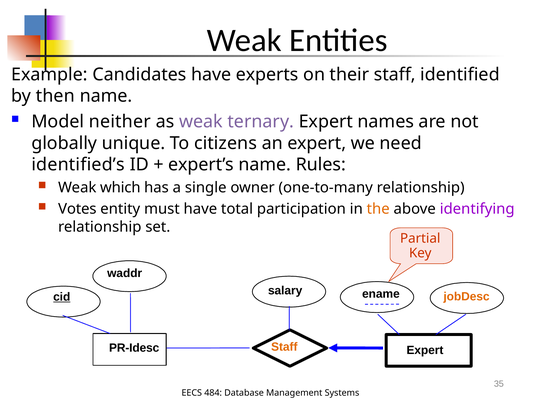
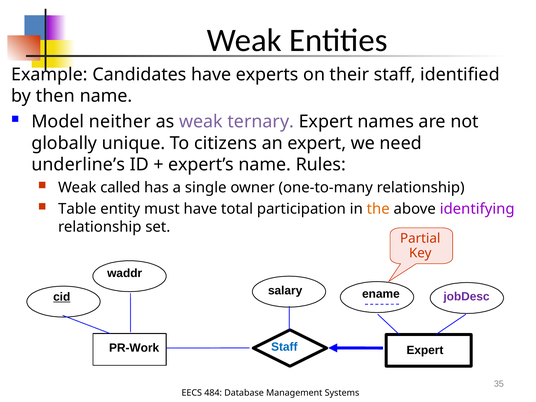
identified’s: identified’s -> underline’s (78, 165)
which: which -> called (120, 188)
Votes: Votes -> Table (77, 209)
jobDesc colour: orange -> purple (467, 297)
Staff colour: orange -> blue (284, 347)
PR-Idesc: PR-Idesc -> PR-Work (134, 348)
